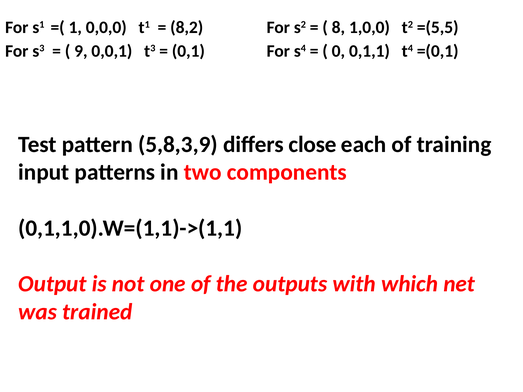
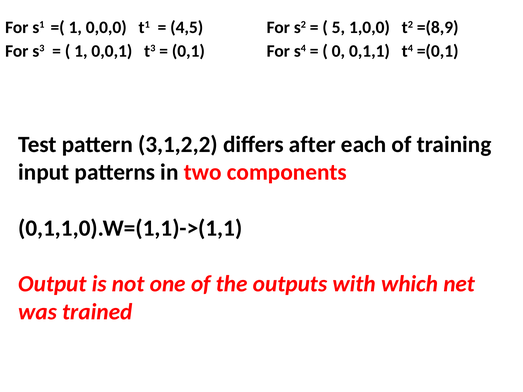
8,2: 8,2 -> 4,5 (187, 27)
8: 8 -> 5 (338, 27)
=(5,5: =(5,5 -> =(8,9 (438, 27)
9: 9 -> 1 (81, 51)
5,8,3,9: 5,8,3,9 -> 3,1,2,2 (178, 145)
close: close -> after (312, 145)
